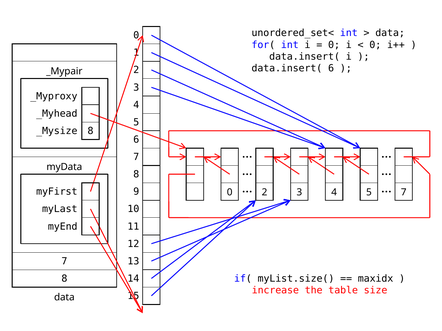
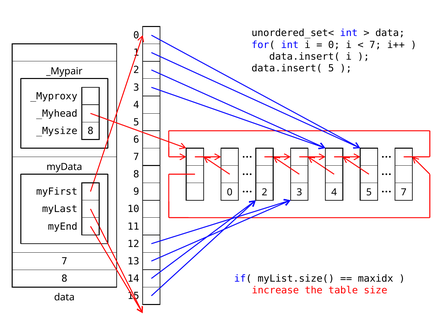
0: 0 -> 7 (375, 45)
data.insert( 6: 6 -> 5 (331, 68)
